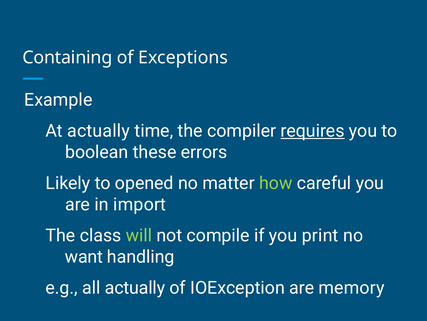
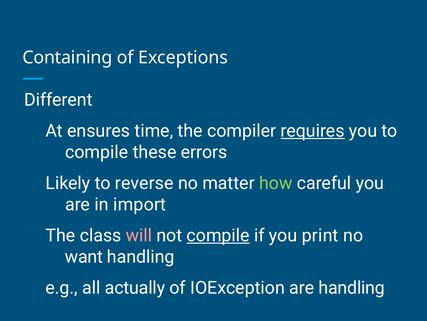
Example: Example -> Different (58, 100)
At actually: actually -> ensures (99, 131)
boolean: boolean -> compile (97, 152)
opened: opened -> reverse (144, 183)
will colour: light green -> pink (139, 235)
compile underline: none -> present (218, 235)
are memory: memory -> handling (352, 287)
